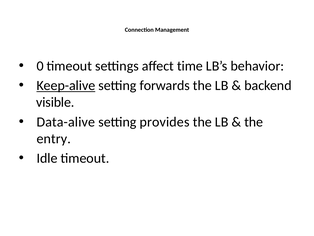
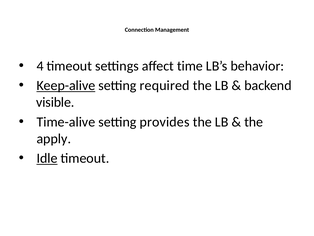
0: 0 -> 4 (40, 66)
forwards: forwards -> required (165, 85)
Data-alive: Data-alive -> Time-alive (66, 122)
entry: entry -> apply (54, 138)
Idle underline: none -> present (47, 158)
